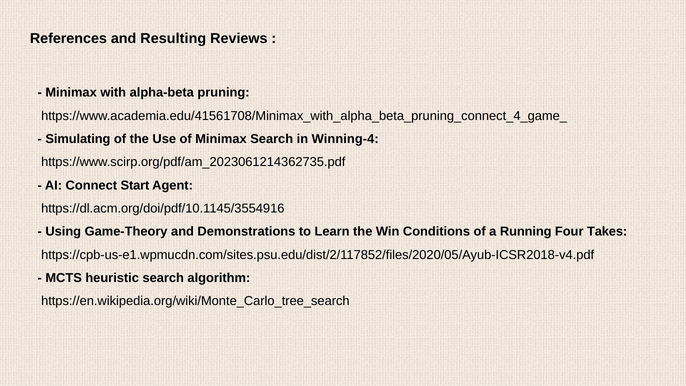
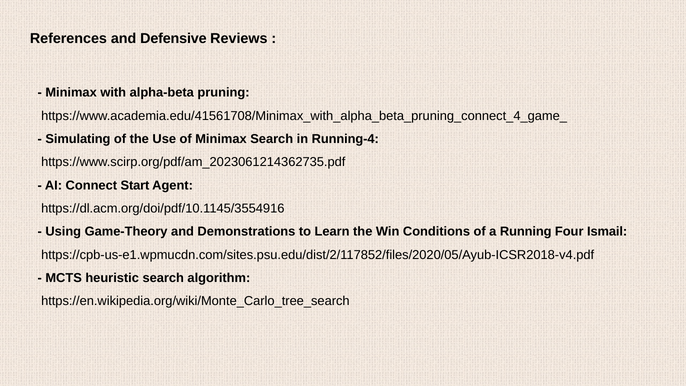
Resulting: Resulting -> Defensive (173, 38)
Winning-4: Winning-4 -> Running-4 (345, 139)
Takes: Takes -> Ismail (607, 232)
